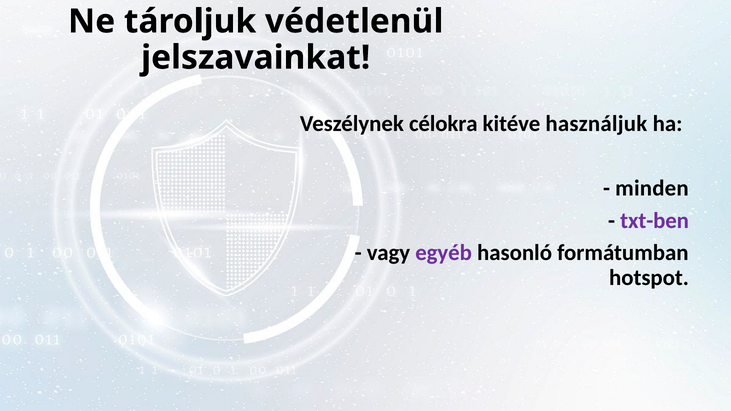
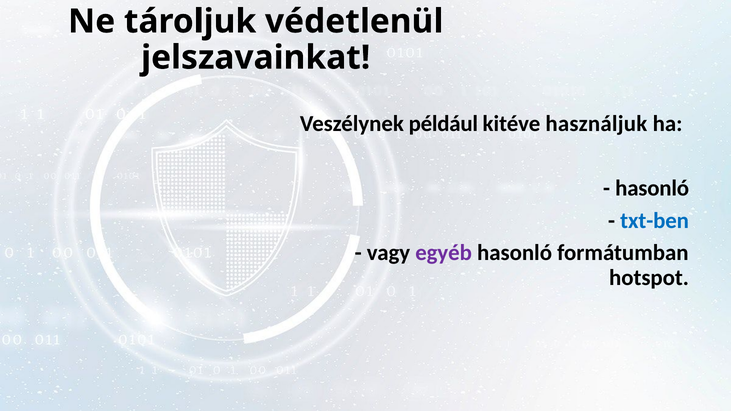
célokra: célokra -> például (443, 124)
minden: minden -> hasonló (652, 188)
txt-ben colour: purple -> blue (655, 221)
